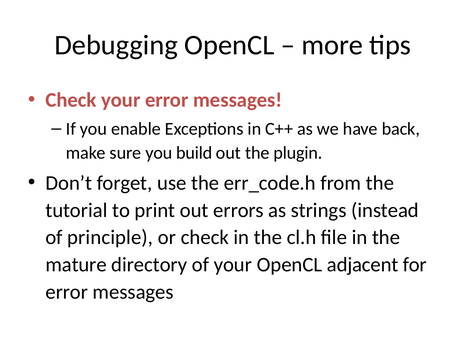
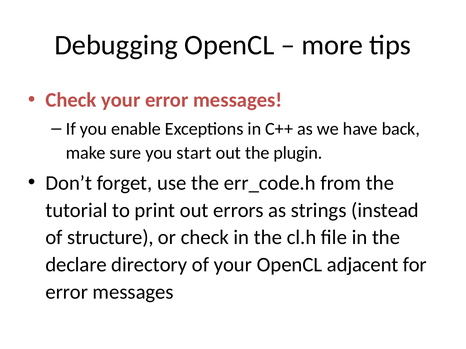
build: build -> start (194, 153)
principle: principle -> structure (110, 238)
mature: mature -> declare (76, 265)
